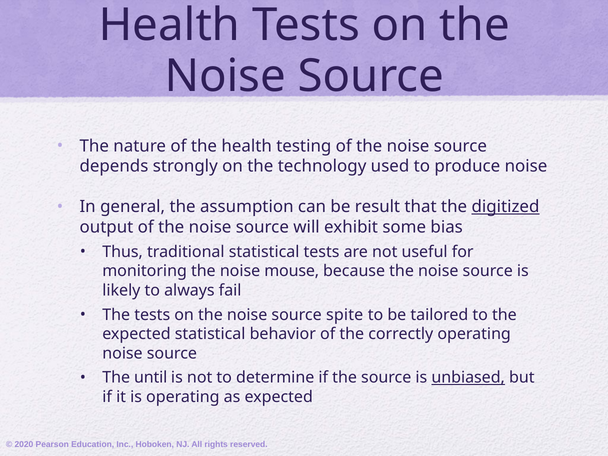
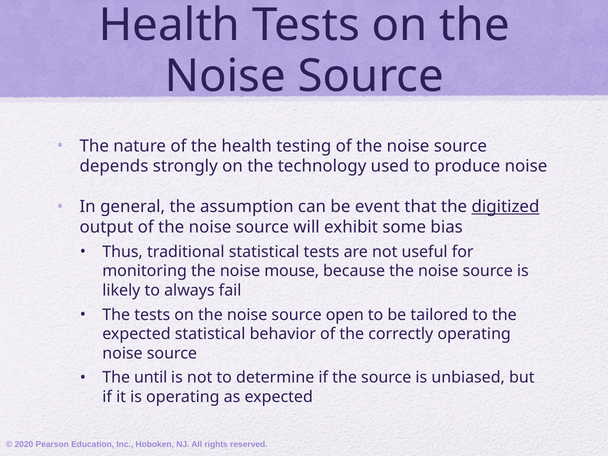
result: result -> event (377, 207)
spite: spite -> open (345, 315)
unbiased underline: present -> none (468, 378)
